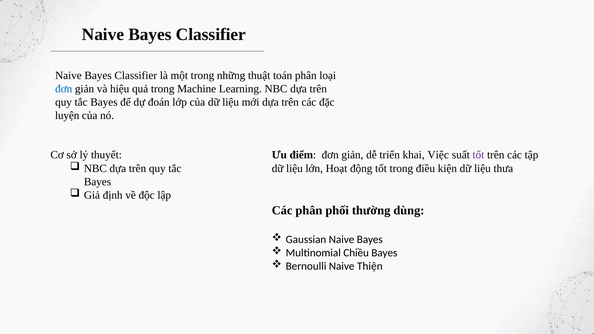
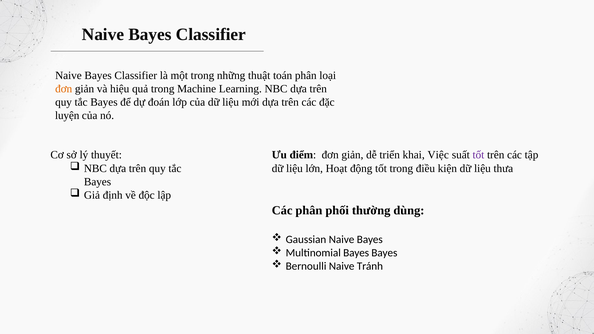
đơn colour: blue -> orange (64, 89)
Multinomial Chiều: Chiều -> Bayes (356, 253)
Thiện: Thiện -> Tránh (370, 266)
